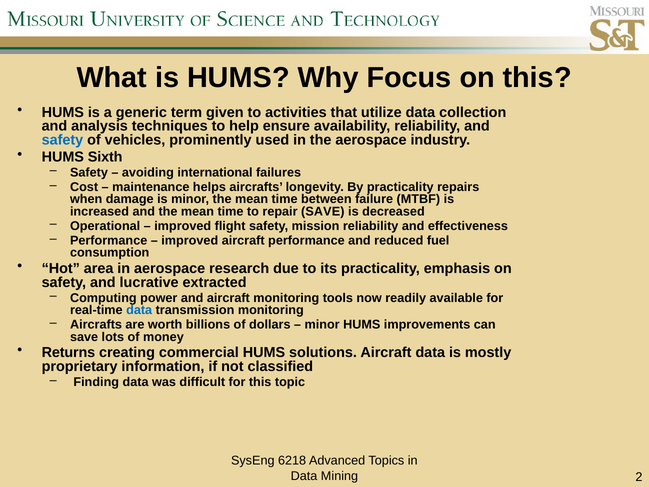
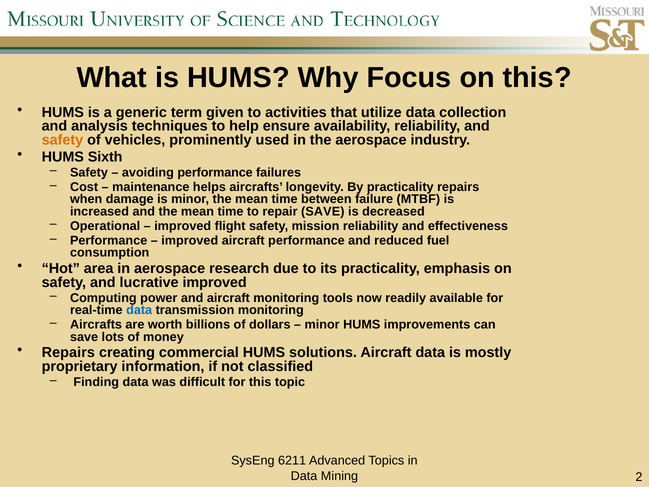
safety colour: blue -> orange (62, 140)
avoiding international: international -> performance (215, 172)
lucrative extracted: extracted -> improved (215, 282)
Returns: Returns -> Repairs (68, 352)
6218: 6218 -> 6211 (292, 461)
